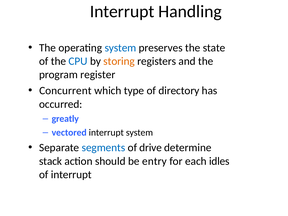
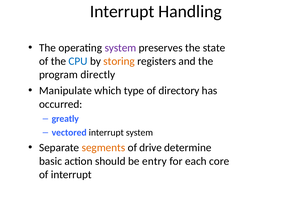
system colour: blue -> purple (120, 48)
register: register -> directly (98, 75)
Concurrent: Concurrent -> Manipulate (65, 91)
segments colour: blue -> orange (103, 148)
stack: stack -> basic (51, 161)
idles: idles -> core (219, 161)
